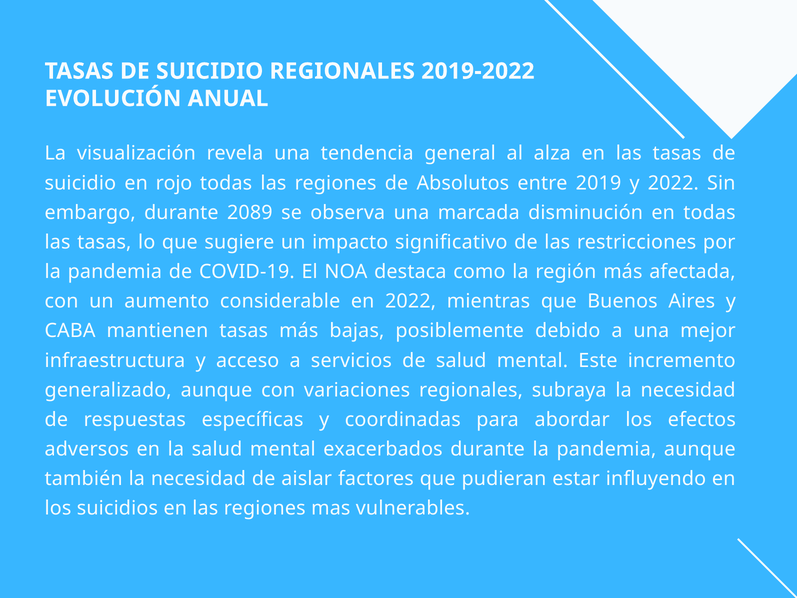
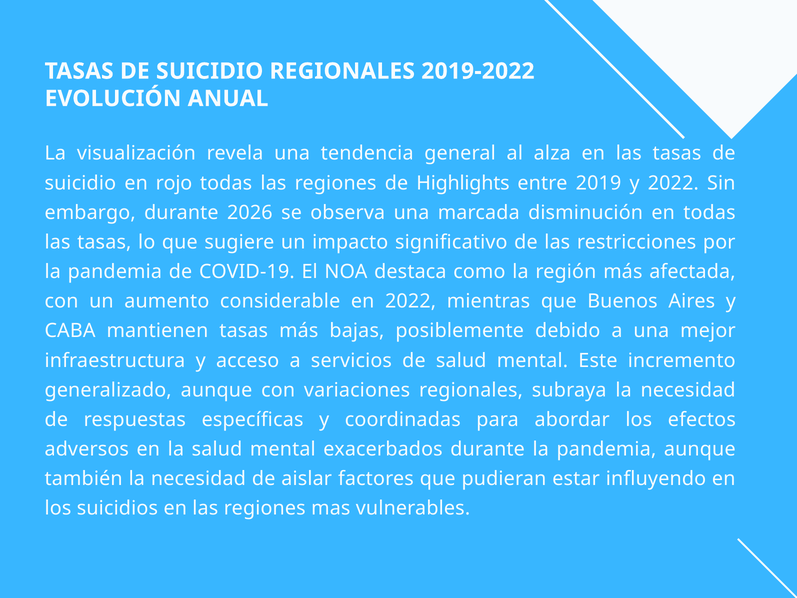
Absolutos: Absolutos -> Highlights (463, 183)
2089: 2089 -> 2026 (250, 213)
